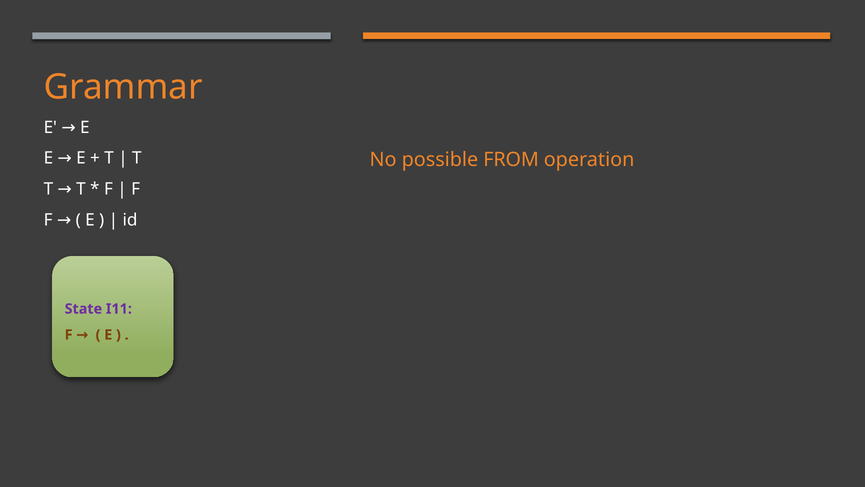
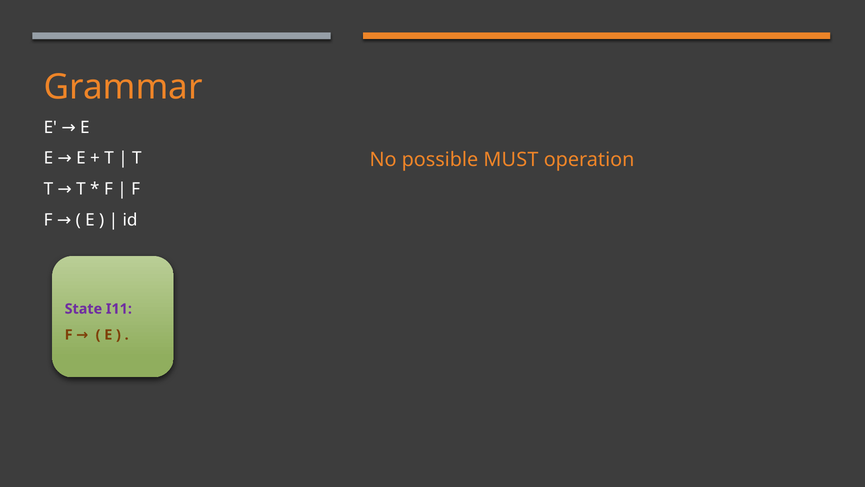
FROM: FROM -> MUST (511, 159)
